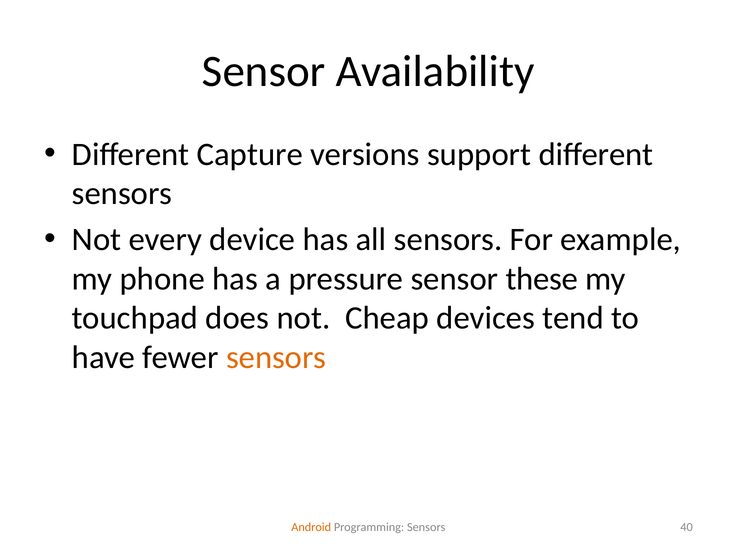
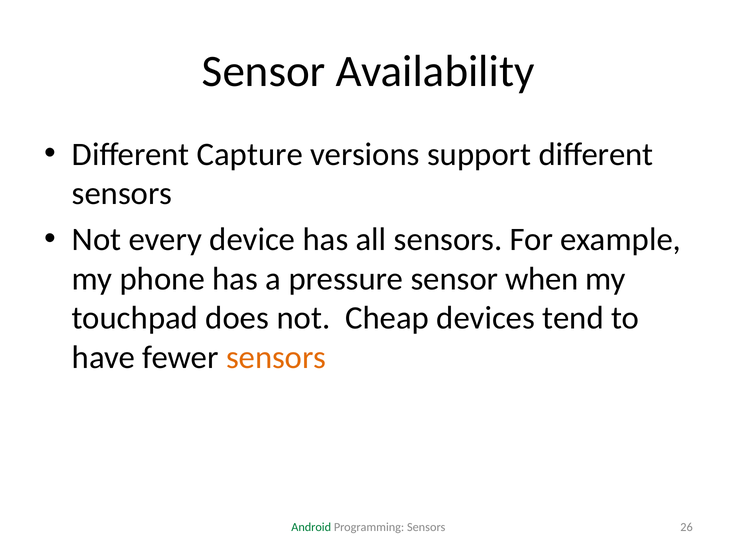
these: these -> when (542, 279)
Android colour: orange -> green (311, 528)
40: 40 -> 26 (687, 528)
